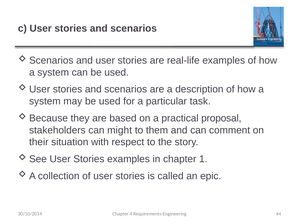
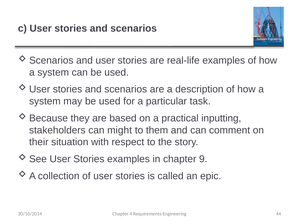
proposal: proposal -> inputting (221, 118)
1: 1 -> 9 (203, 159)
